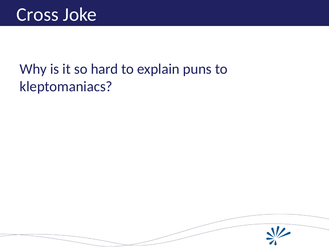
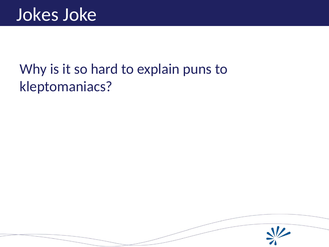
Cross: Cross -> Jokes (37, 14)
